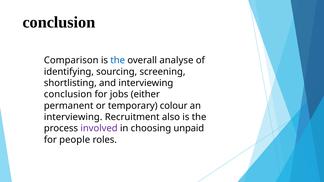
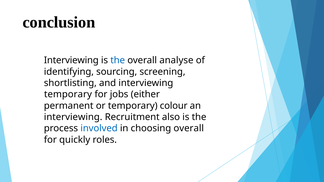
Comparison: Comparison -> Interviewing (71, 60)
conclusion: conclusion -> temporary (68, 94)
involved colour: purple -> blue (99, 129)
choosing unpaid: unpaid -> overall (189, 129)
people: people -> quickly (75, 140)
